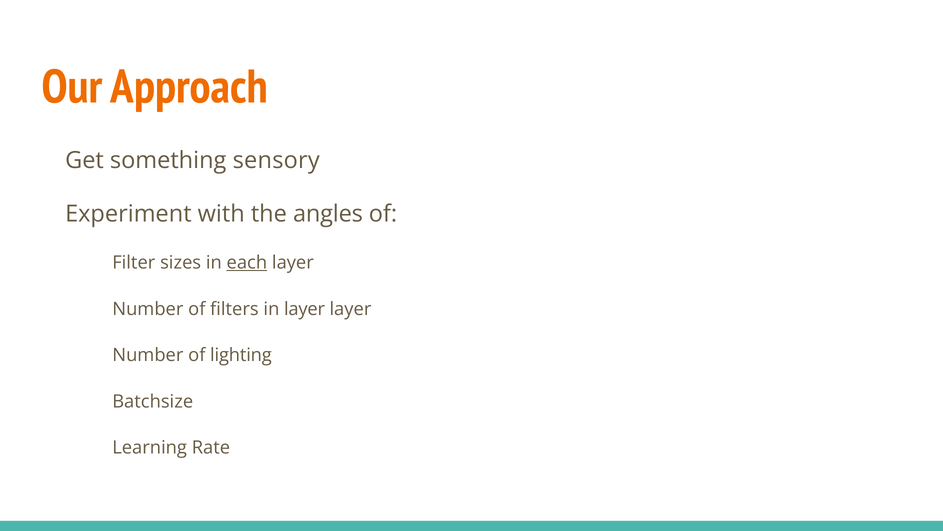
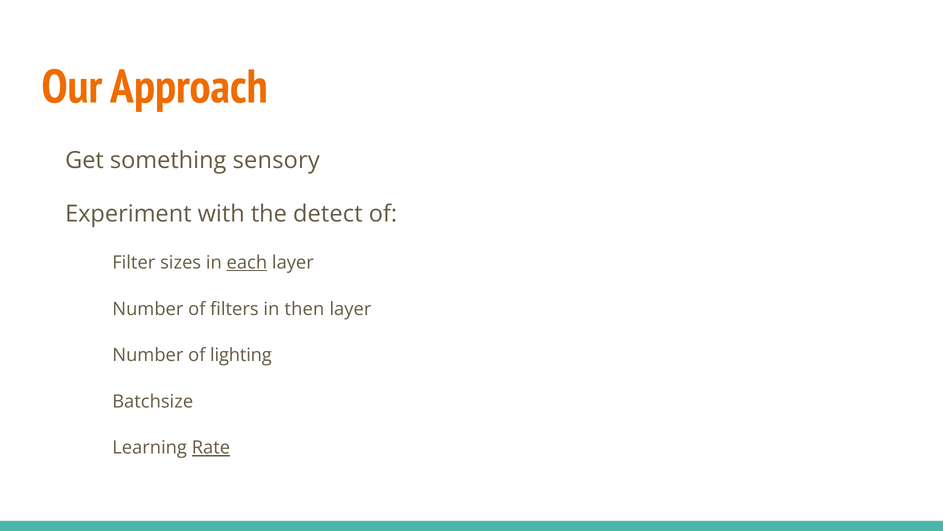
angles: angles -> detect (328, 214)
in layer: layer -> then (304, 309)
Rate underline: none -> present (211, 447)
